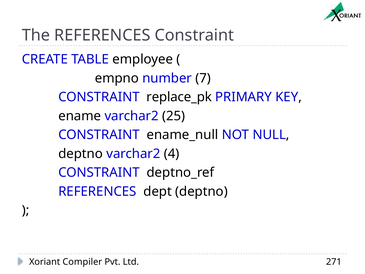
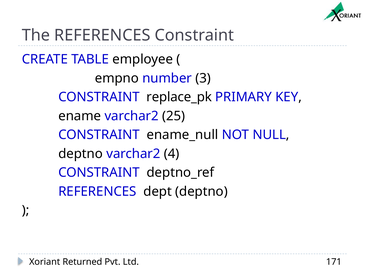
7: 7 -> 3 (203, 78)
Compiler: Compiler -> Returned (82, 262)
271: 271 -> 171 (334, 262)
